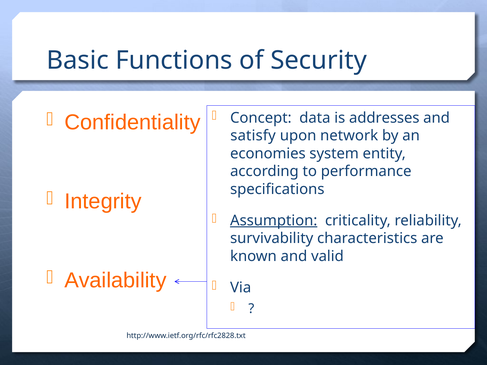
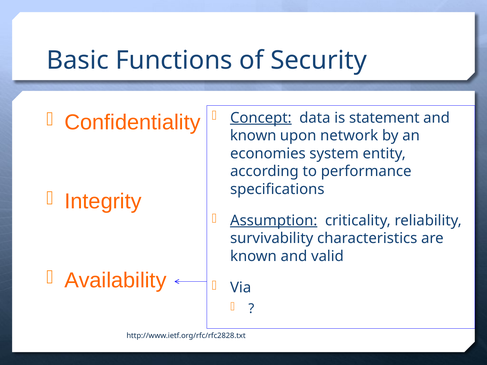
Concept underline: none -> present (261, 118)
addresses: addresses -> statement (384, 118)
satisfy: satisfy -> known (253, 136)
